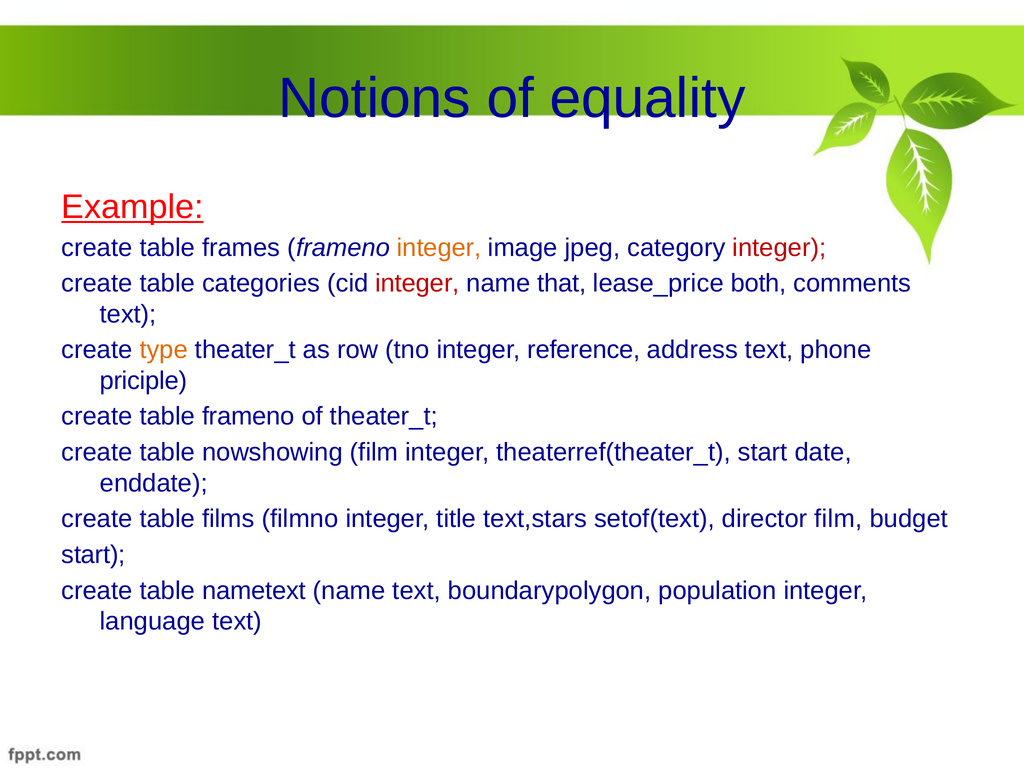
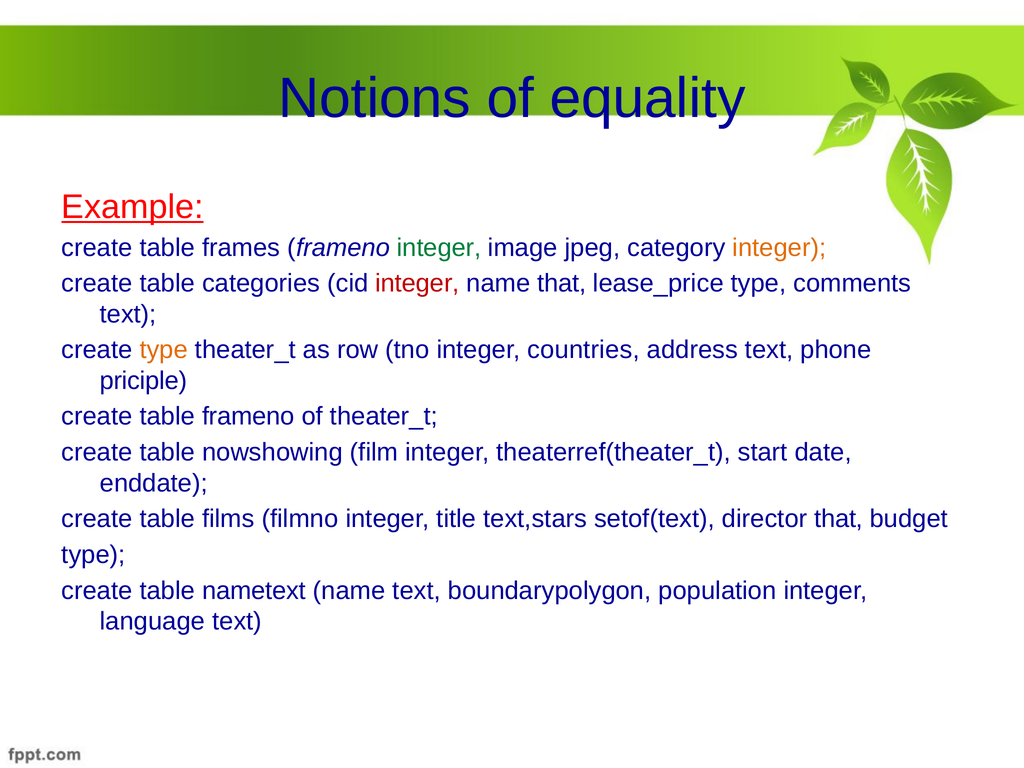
integer colour: orange -> green (439, 248)
integer colour: red -> orange (779, 248)
lease_price both: both -> type (759, 283)
reference: reference -> countries (584, 350)
director film: film -> that (839, 519)
start: start -> type (93, 555)
